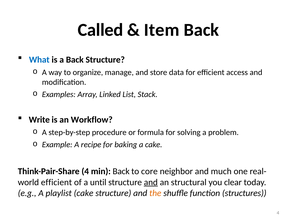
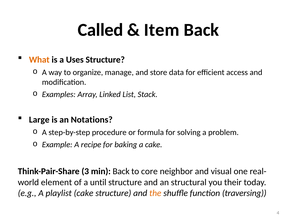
What colour: blue -> orange (39, 60)
a Back: Back -> Uses (75, 60)
Write: Write -> Large (39, 120)
Workflow: Workflow -> Notations (92, 120)
Think-Pair-Share 4: 4 -> 3 (85, 171)
much: much -> visual (221, 171)
efficient: efficient -> element (56, 182)
and underline: present -> none (151, 182)
clear: clear -> their (233, 182)
structures: structures -> traversing (244, 193)
